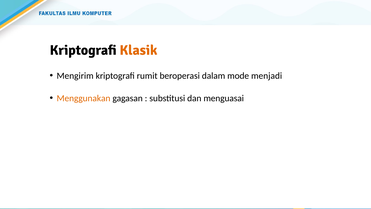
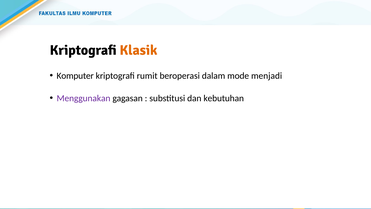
Mengirim: Mengirim -> Komputer (75, 76)
Menggunakan colour: orange -> purple (84, 98)
menguasai: menguasai -> kebutuhan (224, 98)
